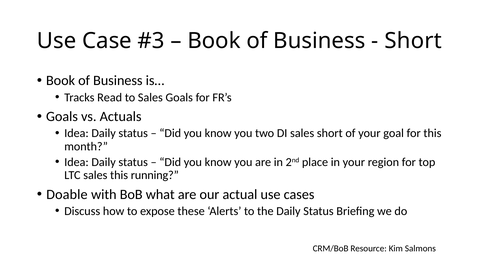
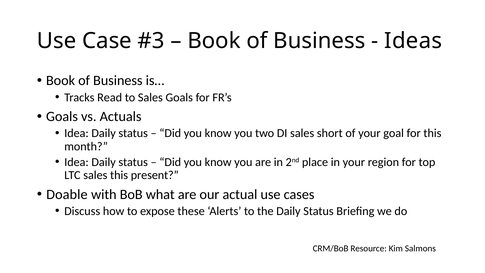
Short: Short -> Ideas (413, 41)
running: running -> present (155, 175)
